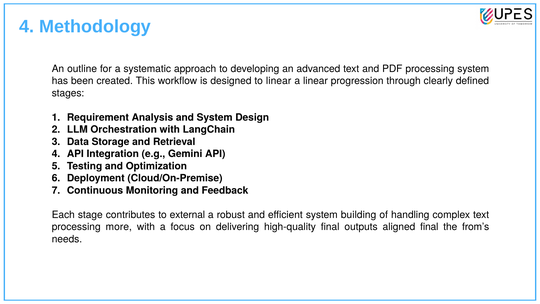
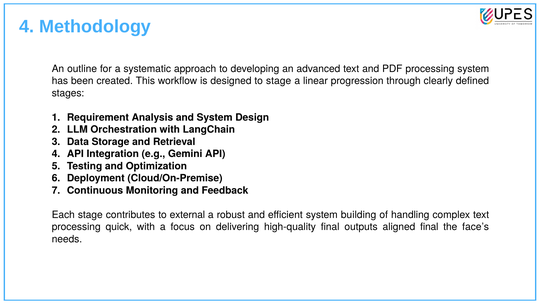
to linear: linear -> stage (279, 81)
more: more -> quick (119, 227)
from’s: from’s -> face’s (476, 227)
